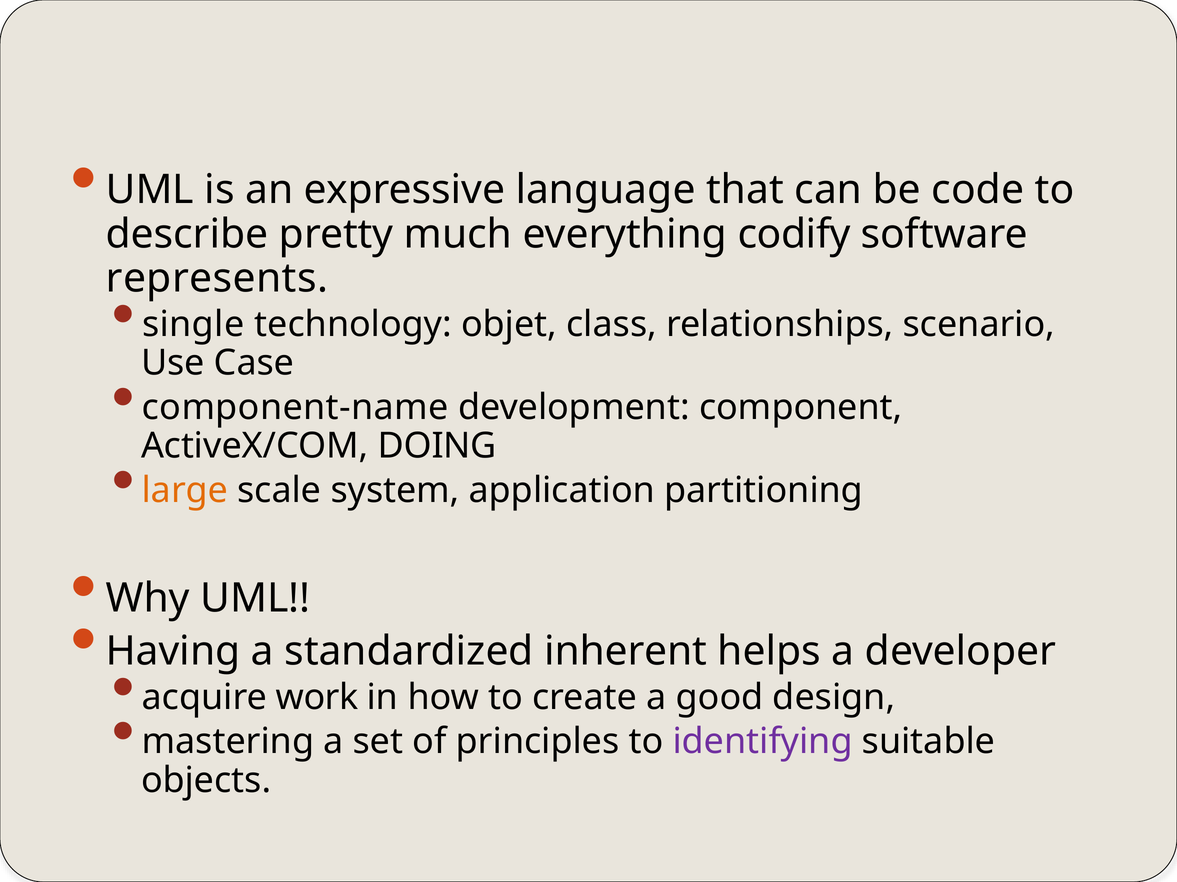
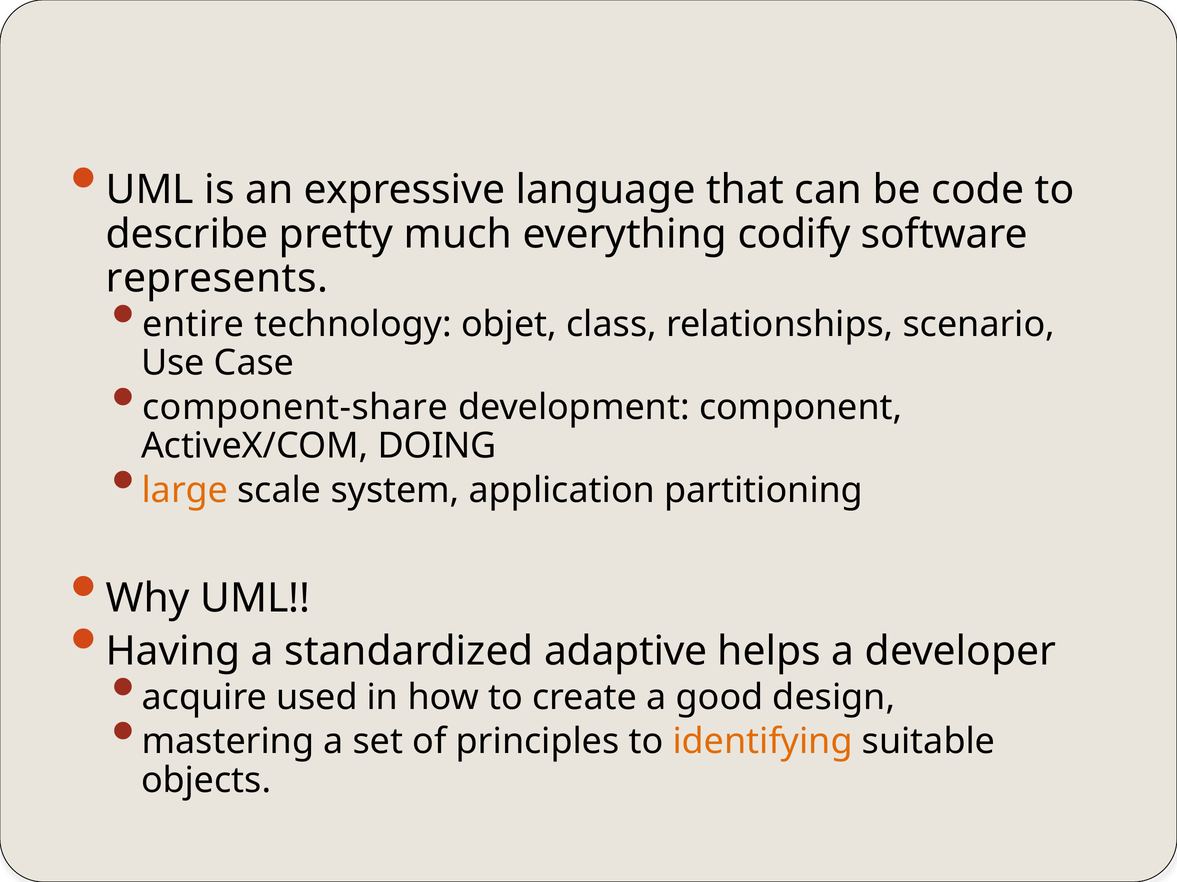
single: single -> entire (193, 325)
component-name: component-name -> component-share (295, 408)
inherent: inherent -> adaptive (626, 652)
work: work -> used (317, 698)
identifying colour: purple -> orange (763, 742)
